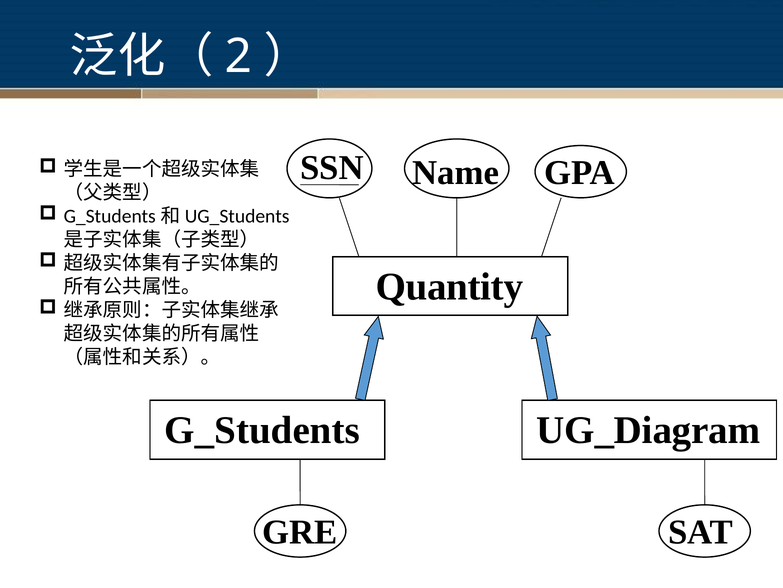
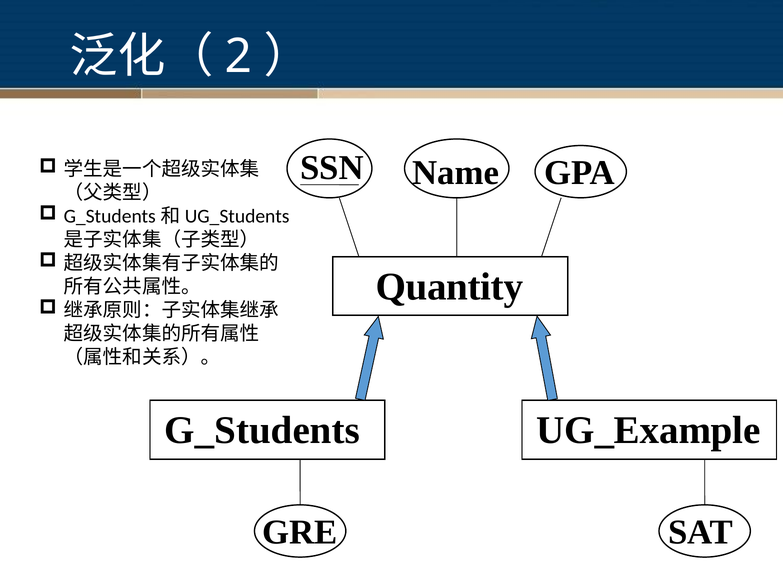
UG_Diagram: UG_Diagram -> UG_Example (648, 430)
